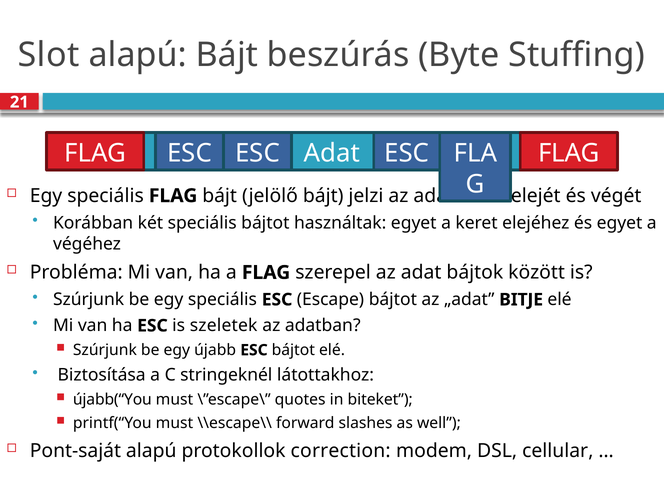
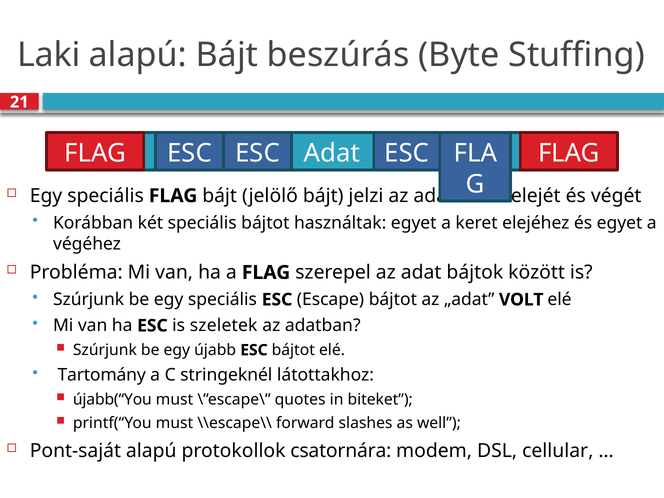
Slot: Slot -> Laki (49, 55)
BITJE: BITJE -> VOLT (521, 300)
Biztosítása: Biztosítása -> Tartomány (102, 375)
correction: correction -> csatornára (341, 451)
